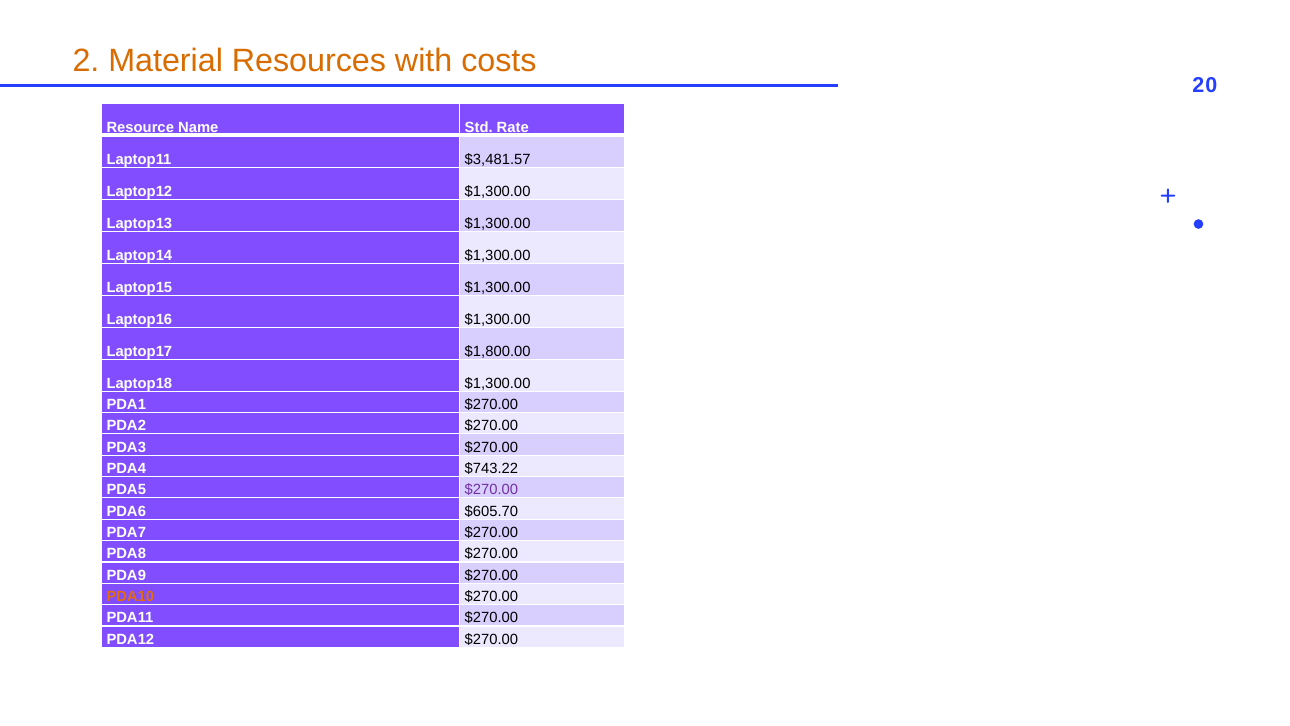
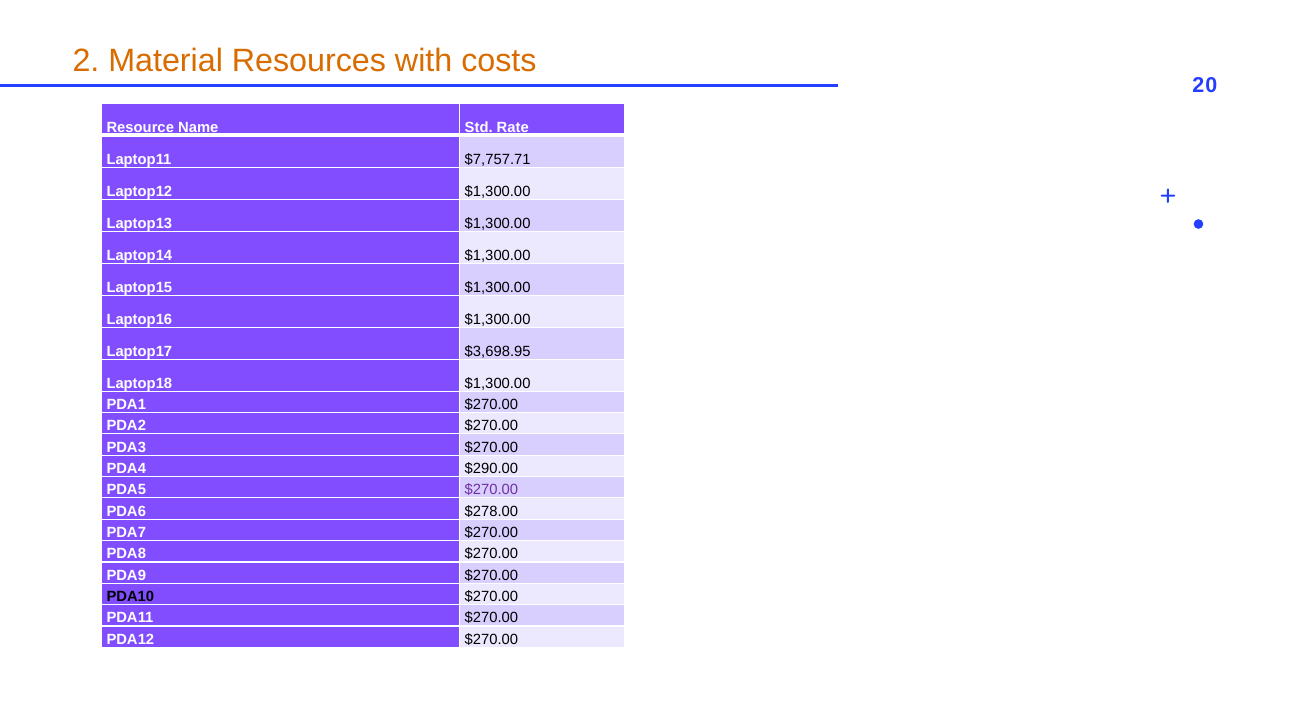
$3,481.57: $3,481.57 -> $7,757.71 (498, 159)
$1,800.00: $1,800.00 -> $3,698.95 (498, 351)
$743.22: $743.22 -> $290.00 (491, 468)
$605.70: $605.70 -> $278.00 (491, 511)
PDA10 colour: orange -> black (130, 596)
